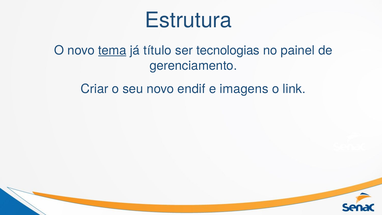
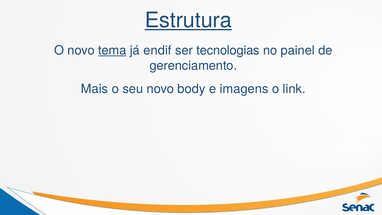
Estrutura underline: none -> present (188, 20)
título: título -> endif (157, 50)
Criar: Criar -> Mais (94, 89)
endif: endif -> body (191, 89)
